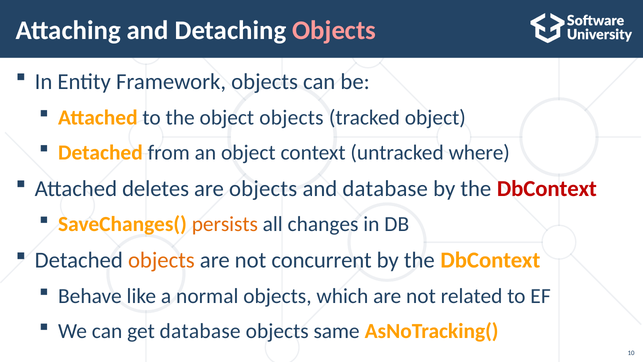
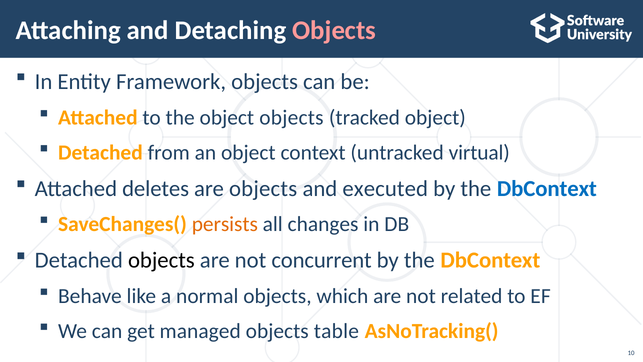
where: where -> virtual (479, 152)
and database: database -> executed (385, 188)
DbContext colour: red -> blue (547, 188)
objects colour: orange -> black (161, 260)
get database: database -> managed (200, 331)
same: same -> table (336, 331)
